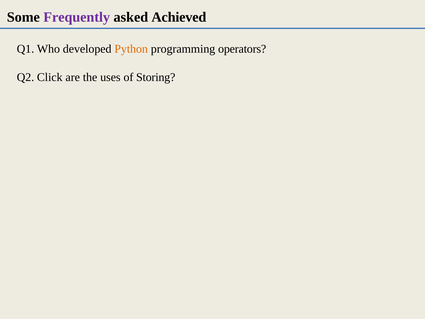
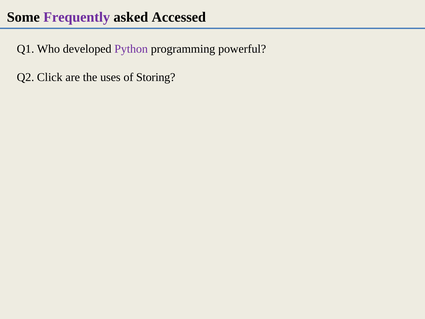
Achieved: Achieved -> Accessed (179, 17)
Python colour: orange -> purple (131, 49)
operators: operators -> powerful (242, 49)
